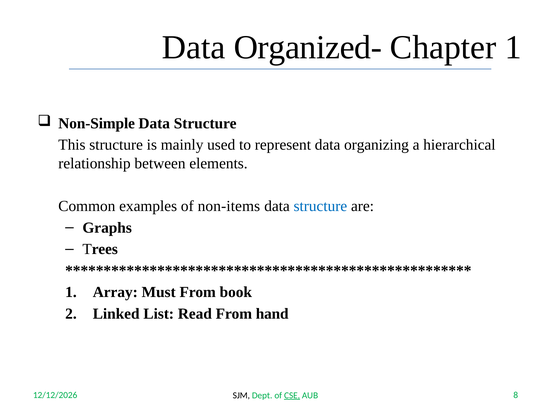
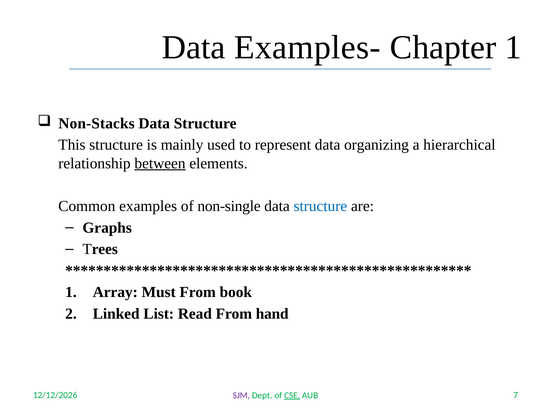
Organized-: Organized- -> Examples- (307, 47)
Non-Simple: Non-Simple -> Non-Stacks (97, 123)
between underline: none -> present (160, 163)
non-items: non-items -> non-single (229, 206)
SJM colour: black -> purple (241, 395)
8: 8 -> 7 (516, 395)
